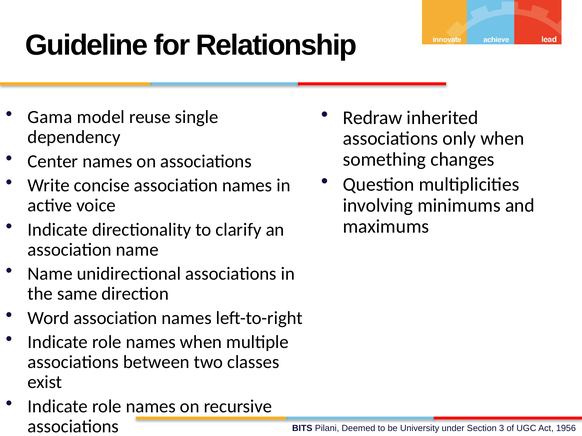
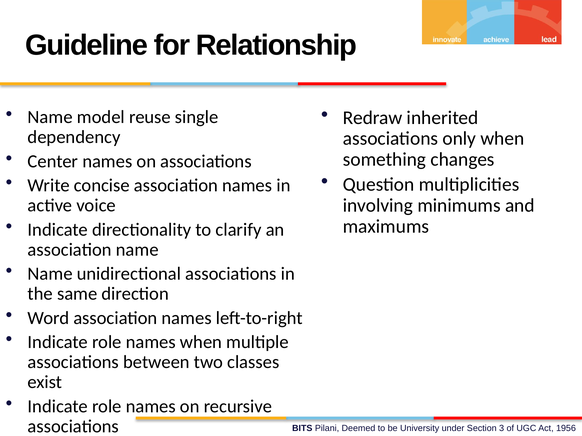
Gama: Gama -> Name (50, 117)
